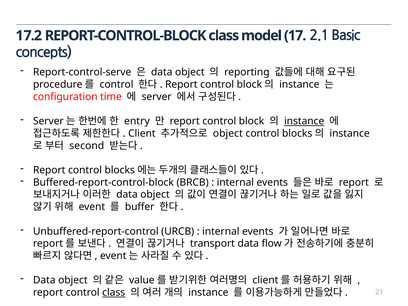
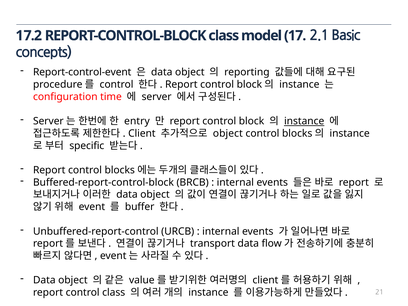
Report-control-serve: Report-control-serve -> Report-control-event (82, 72)
second: second -> specific (87, 146)
class underline: present -> none (114, 293)
